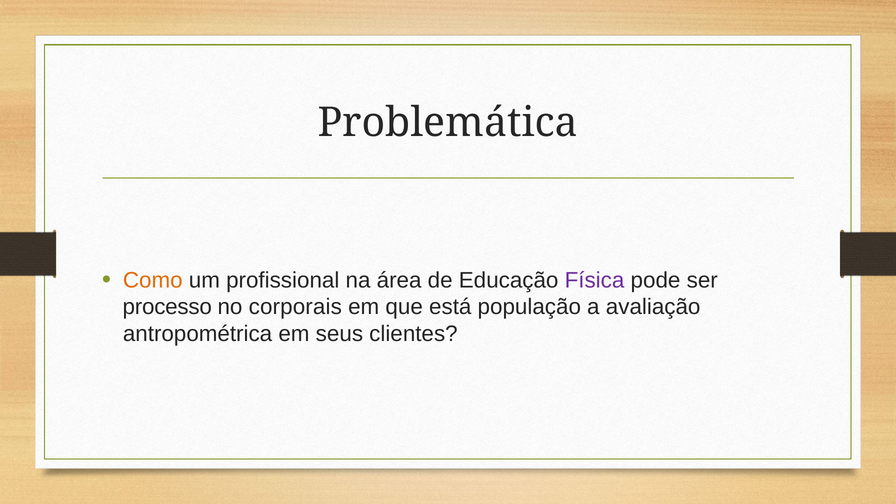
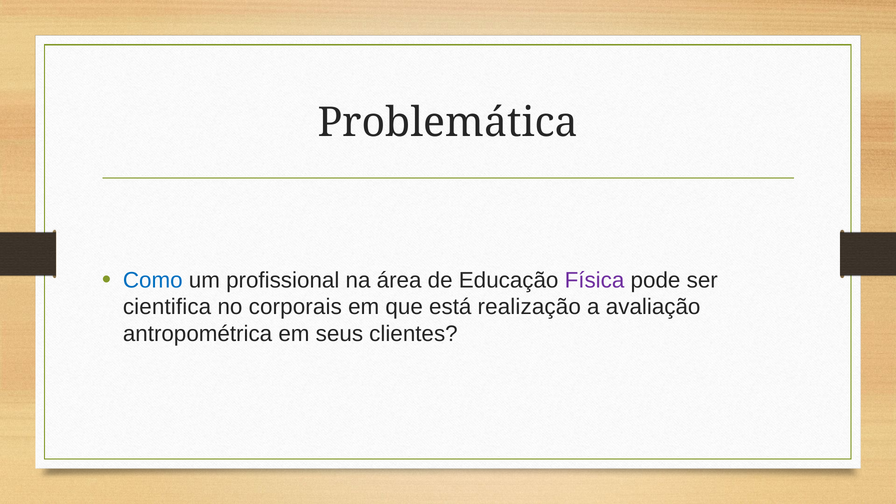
Como colour: orange -> blue (153, 280)
processo: processo -> cientifica (167, 307)
população: população -> realização (529, 307)
